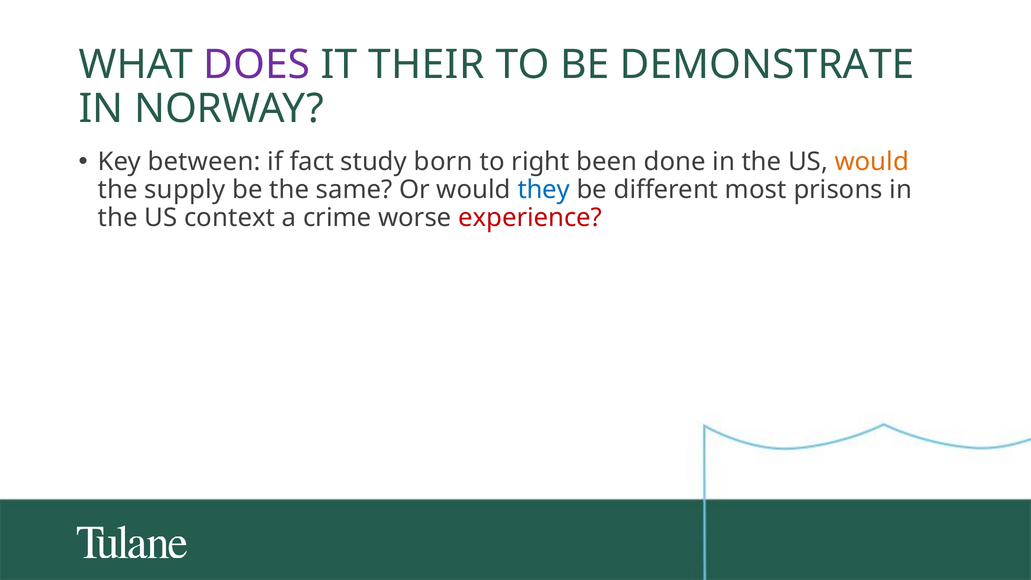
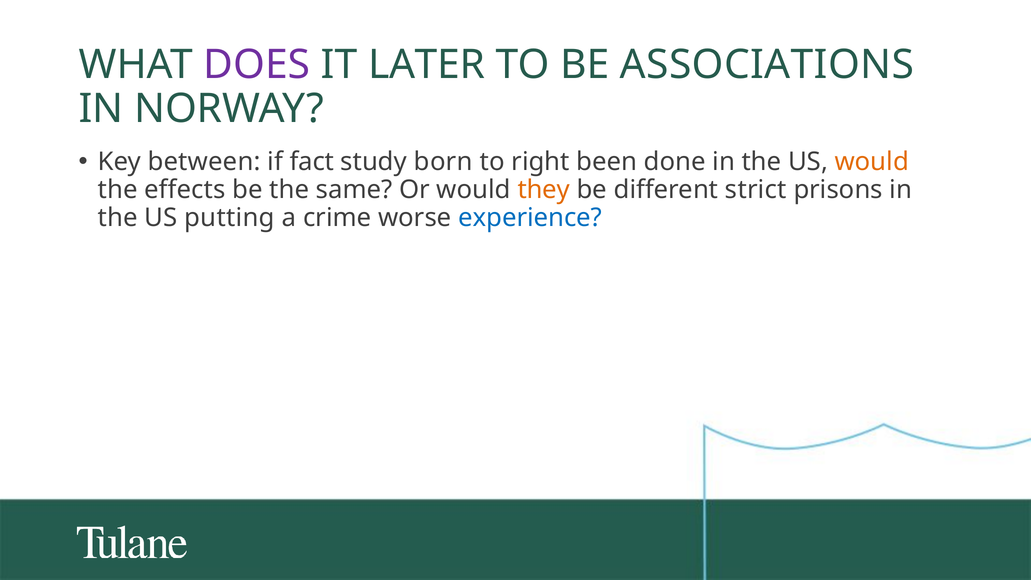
THEIR: THEIR -> LATER (427, 65)
DEMONSTRATE: DEMONSTRATE -> ASSOCIATIONS (767, 65)
supply: supply -> effects (185, 190)
they colour: blue -> orange (544, 190)
most: most -> strict (756, 190)
context: context -> putting (229, 218)
experience colour: red -> blue (530, 218)
